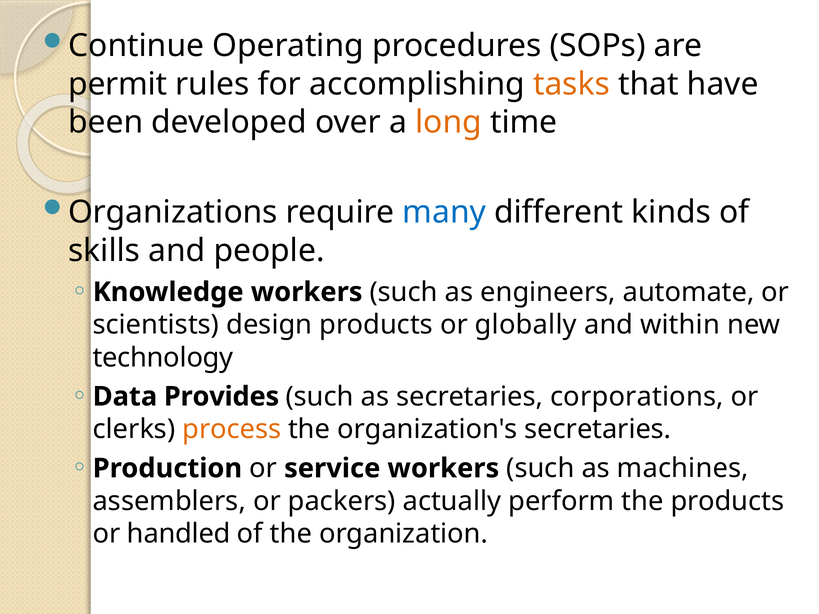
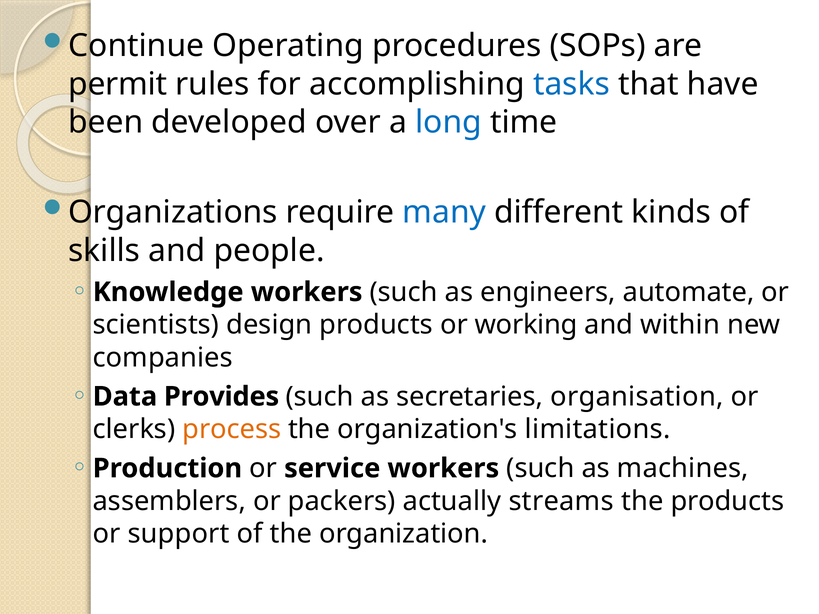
tasks colour: orange -> blue (572, 84)
long colour: orange -> blue (449, 122)
globally: globally -> working (526, 325)
technology: technology -> companies (163, 358)
corporations: corporations -> organisation (637, 397)
organization's secretaries: secretaries -> limitations (598, 429)
perform: perform -> streams (561, 501)
handled: handled -> support (179, 534)
